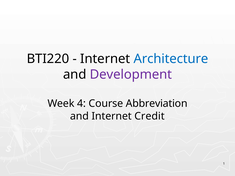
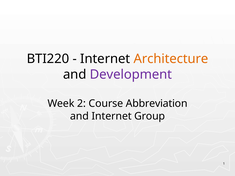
Architecture colour: blue -> orange (171, 59)
4: 4 -> 2 (82, 104)
Credit: Credit -> Group (150, 116)
